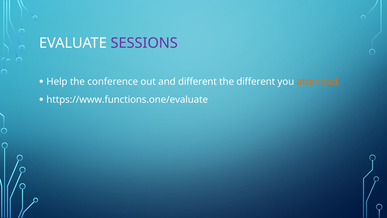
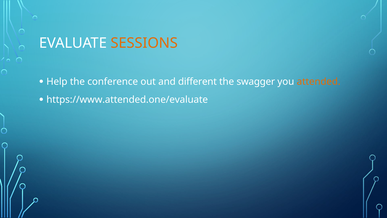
SESSIONS colour: purple -> orange (144, 43)
the different: different -> swagger (256, 82)
https://www.functions.one/evaluate: https://www.functions.one/evaluate -> https://www.attended.one/evaluate (127, 100)
